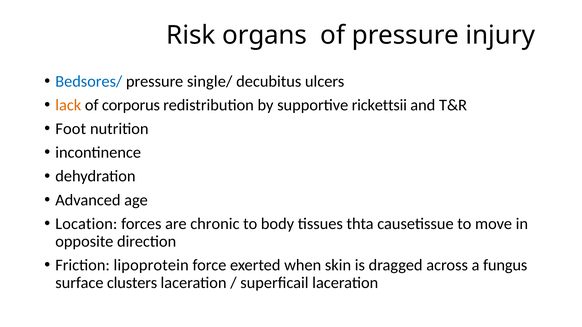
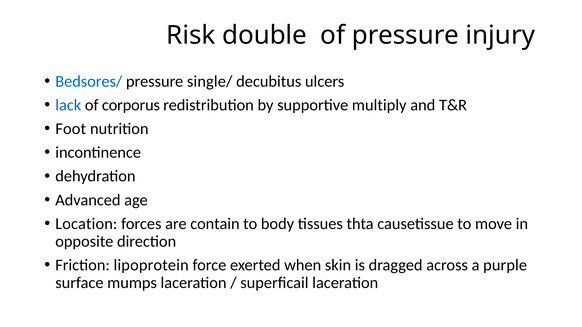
organs: organs -> double (265, 35)
lack colour: orange -> blue (68, 105)
rickettsii: rickettsii -> multiply (379, 105)
chronic: chronic -> contain (215, 224)
fungus: fungus -> purple (505, 265)
clusters: clusters -> mumps (132, 283)
